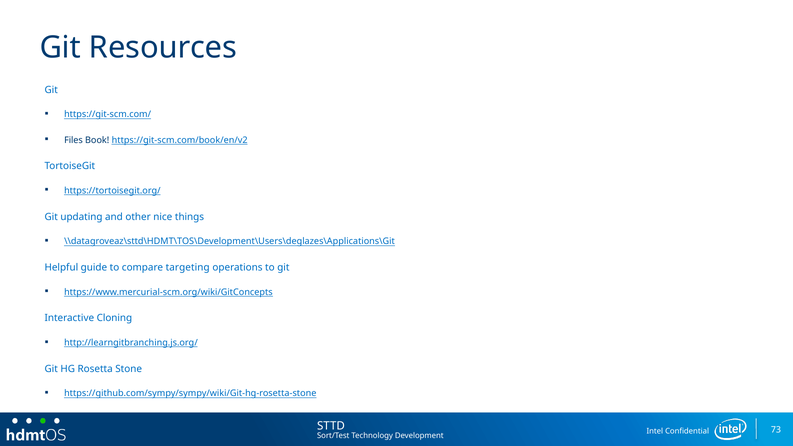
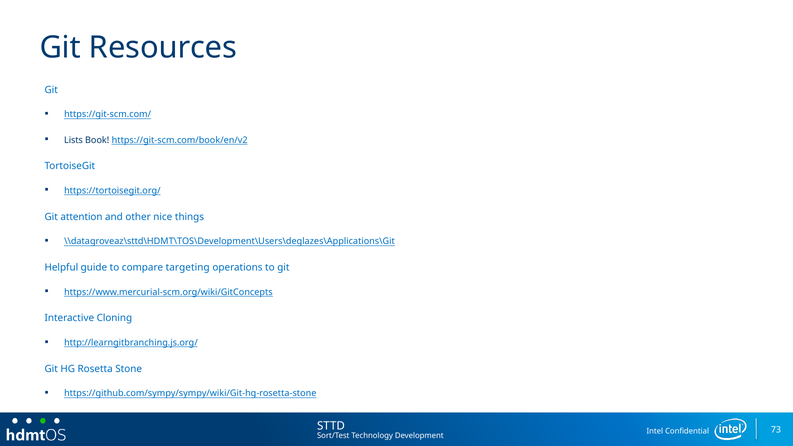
Files: Files -> Lists (73, 140)
updating: updating -> attention (81, 217)
